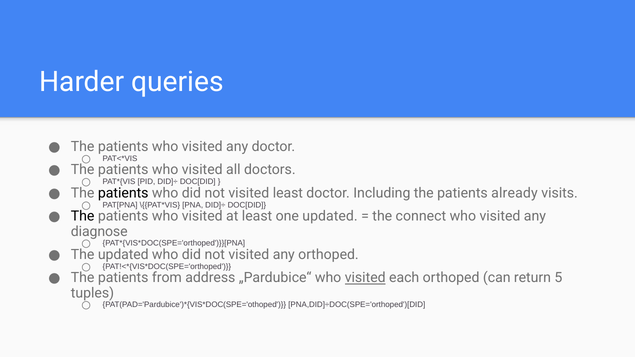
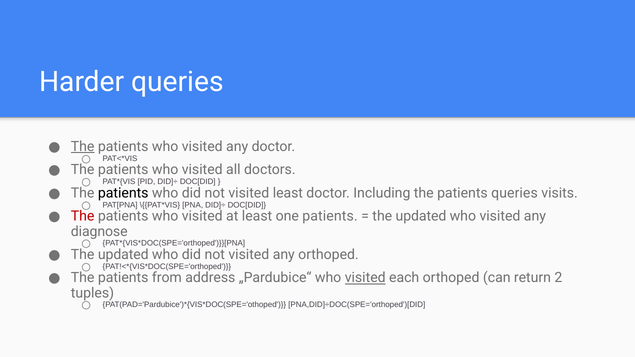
The underline: none -> present (83, 147)
patients already: already -> queries (515, 193)
The colour: black -> red (83, 216)
one updated: updated -> patients (330, 216)
connect: connect -> updated (421, 216)
5: 5 -> 2 (558, 278)
